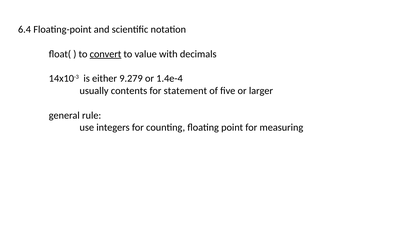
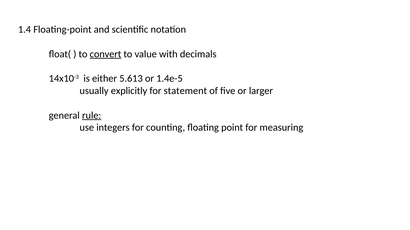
6.4: 6.4 -> 1.4 (25, 30)
9.279: 9.279 -> 5.613 (131, 79)
1.4e-4: 1.4e-4 -> 1.4e-5 (170, 79)
contents: contents -> explicitly (129, 91)
rule underline: none -> present (92, 116)
